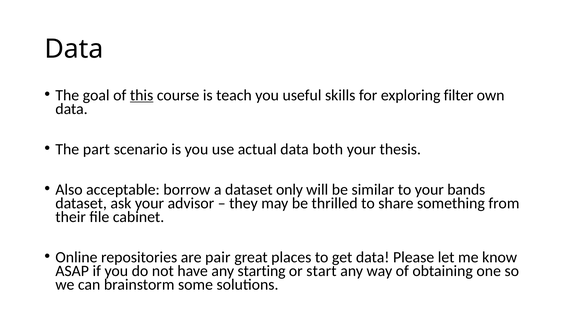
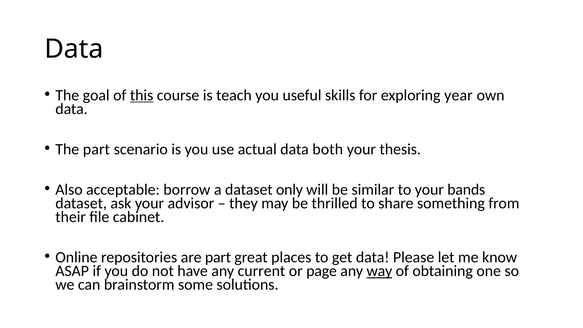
filter: filter -> year (458, 95)
are pair: pair -> part (218, 257)
starting: starting -> current (261, 271)
start: start -> page (322, 271)
way underline: none -> present (379, 271)
